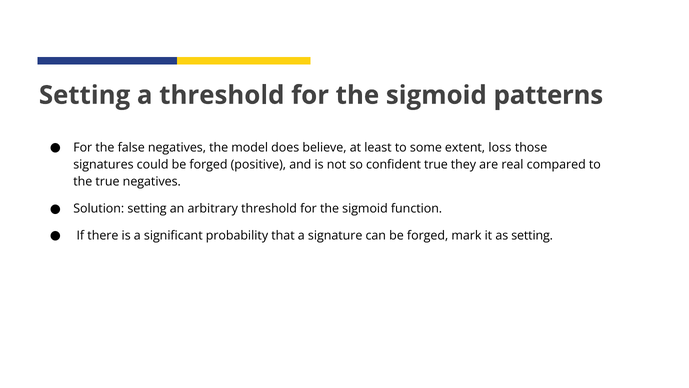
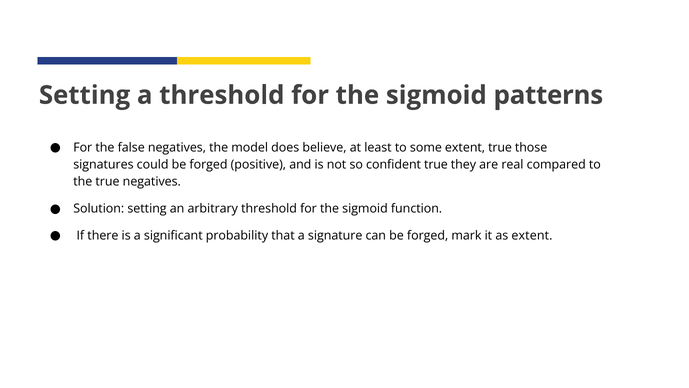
extent loss: loss -> true (500, 147)
as setting: setting -> extent (532, 235)
